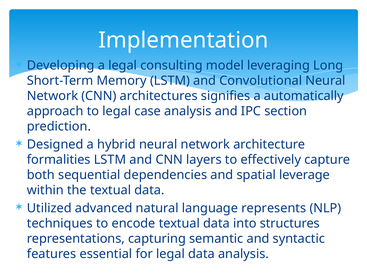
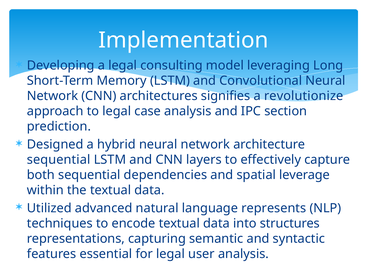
automatically: automatically -> revolutionize (304, 96)
formalities: formalities -> sequential (59, 160)
legal data: data -> user (201, 254)
